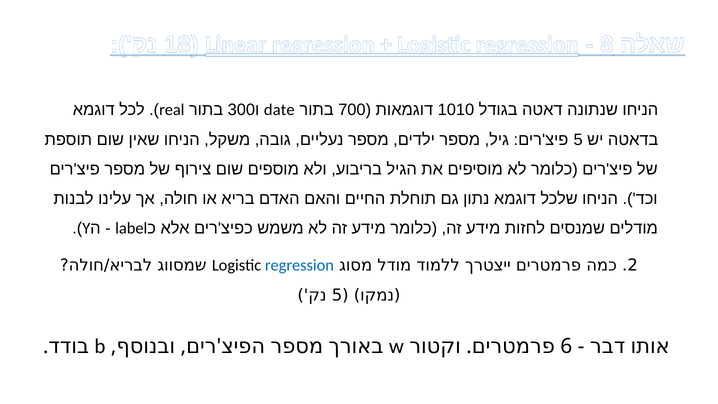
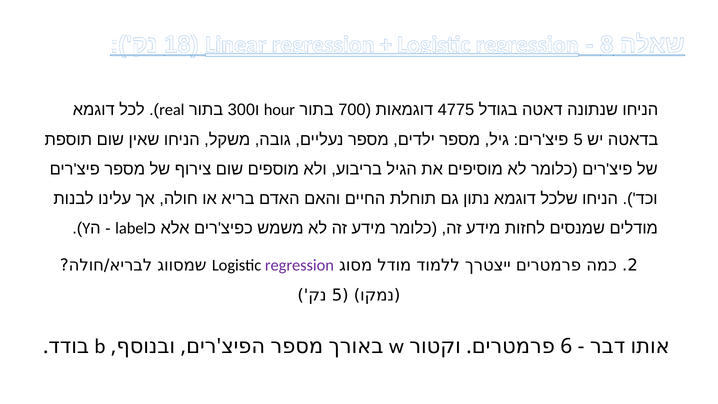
1010: 1010 -> 4775 (456, 110)
date: date -> hour (279, 110)
regression colour: blue -> purple (299, 265)
